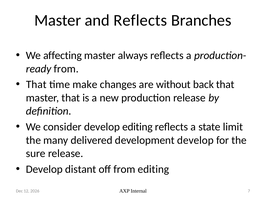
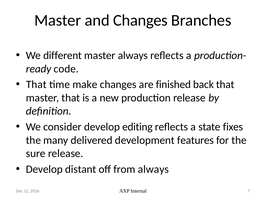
and Reflects: Reflects -> Changes (140, 20)
affecting: affecting -> different (63, 55)
from: from -> code (66, 69)
without: without -> finished (173, 84)
limit: limit -> fixes (233, 127)
development develop: develop -> features (195, 140)
from editing: editing -> always (153, 169)
